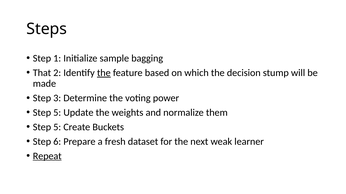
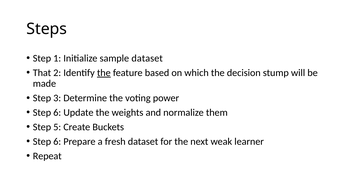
sample bagging: bagging -> dataset (147, 58)
5: 5 -> 6 (57, 113)
Repeat underline: present -> none (47, 156)
